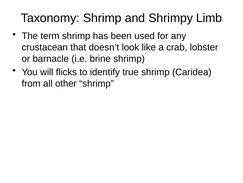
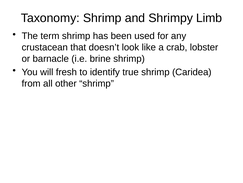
flicks: flicks -> fresh (66, 72)
